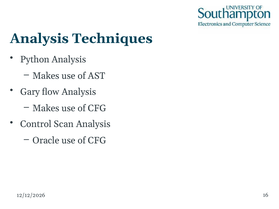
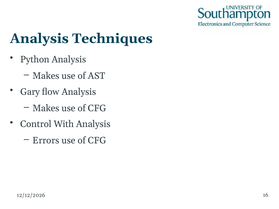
Scan: Scan -> With (64, 124)
Oracle: Oracle -> Errors (46, 141)
